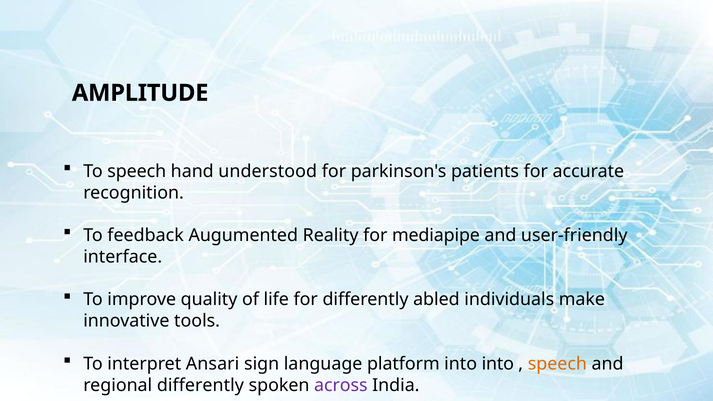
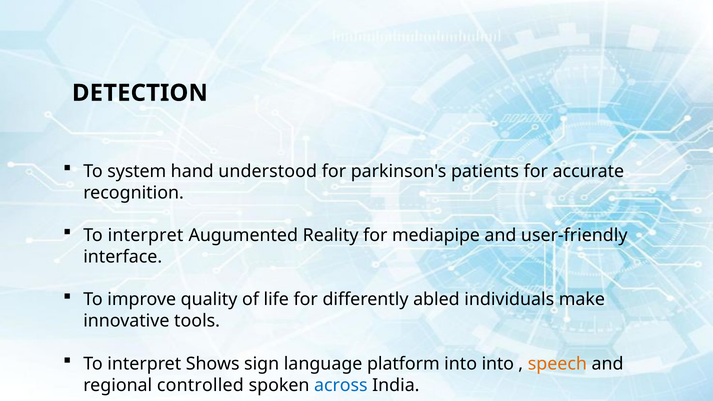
AMPLITUDE: AMPLITUDE -> DETECTION (140, 93)
To speech: speech -> system (137, 171)
feedback: feedback -> interpret (146, 235)
Ansari: Ansari -> Shows (213, 364)
regional differently: differently -> controlled (200, 385)
across colour: purple -> blue (341, 385)
